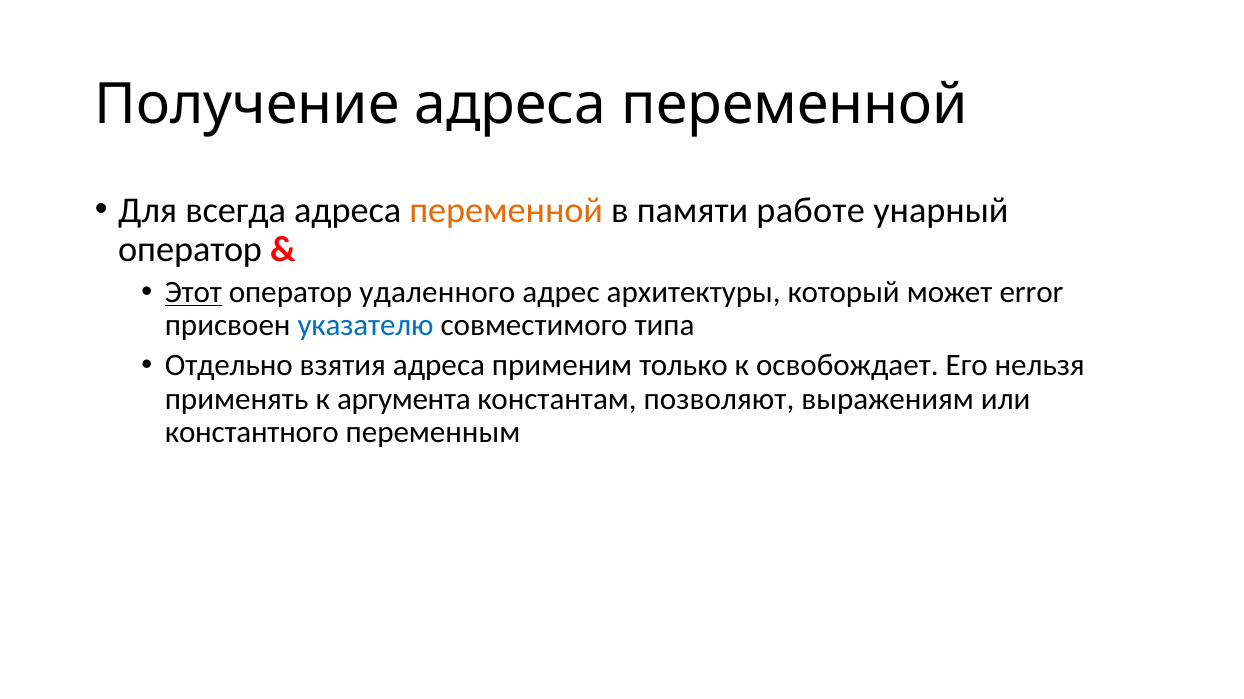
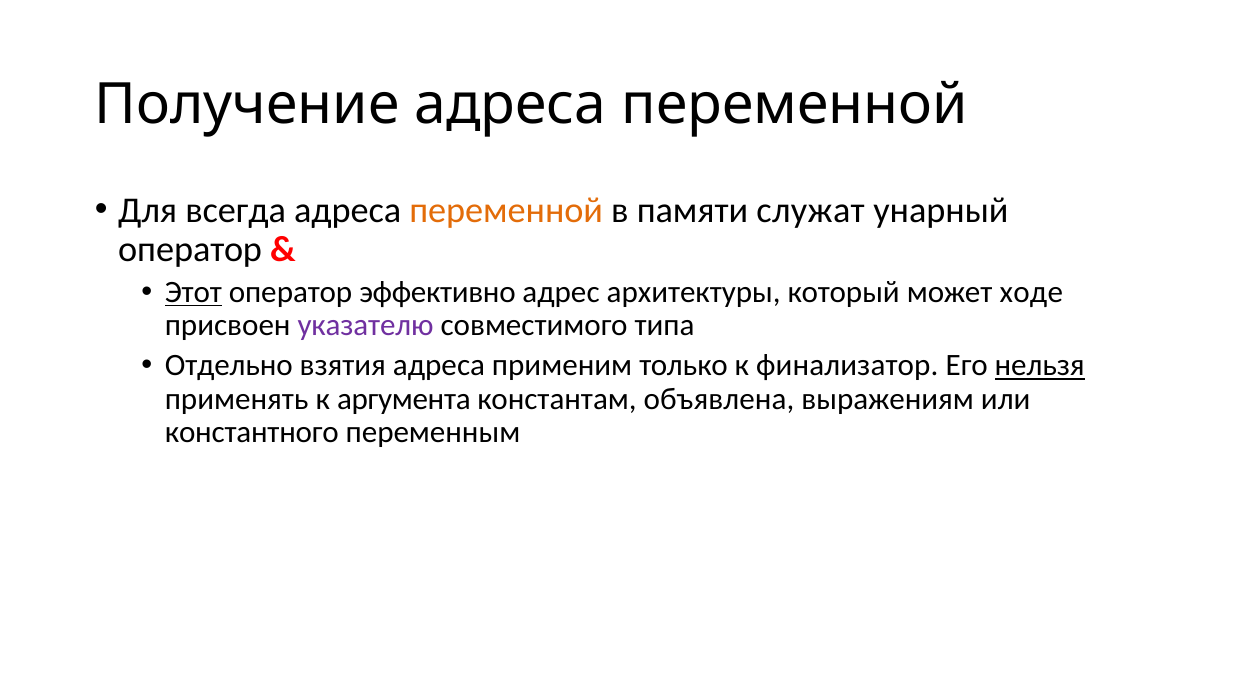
работе: работе -> служат (811, 210)
удаленного: удаленного -> эффективно (437, 292)
error: error -> ходе (1031, 292)
указателю colour: blue -> purple (366, 326)
освобождает: освобождает -> финализатор (847, 366)
нельзя underline: none -> present (1040, 366)
позволяют: позволяют -> объявлена (719, 400)
